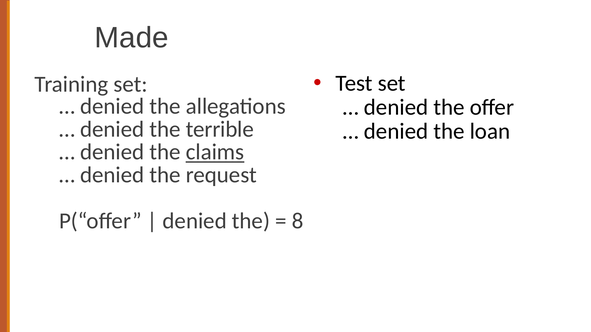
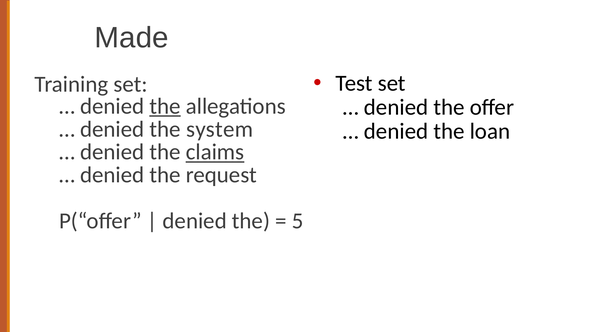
the underline: none -> present (165, 106)
terrible: terrible -> system (220, 129)
8: 8 -> 5 (298, 221)
